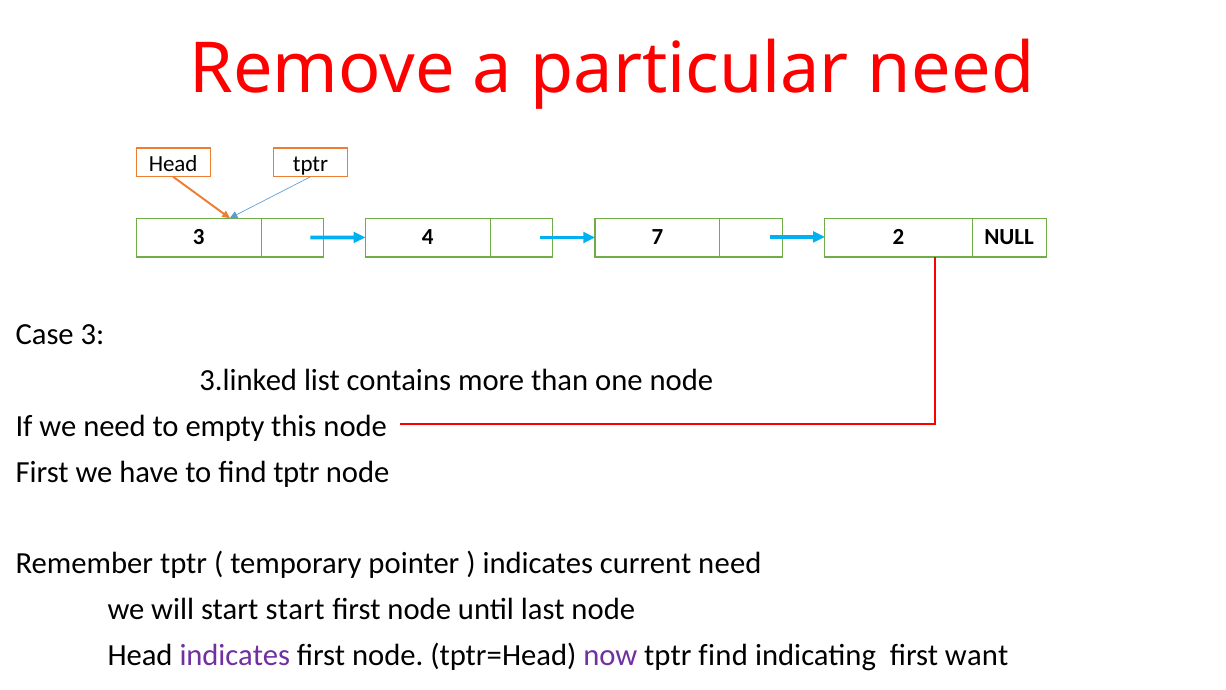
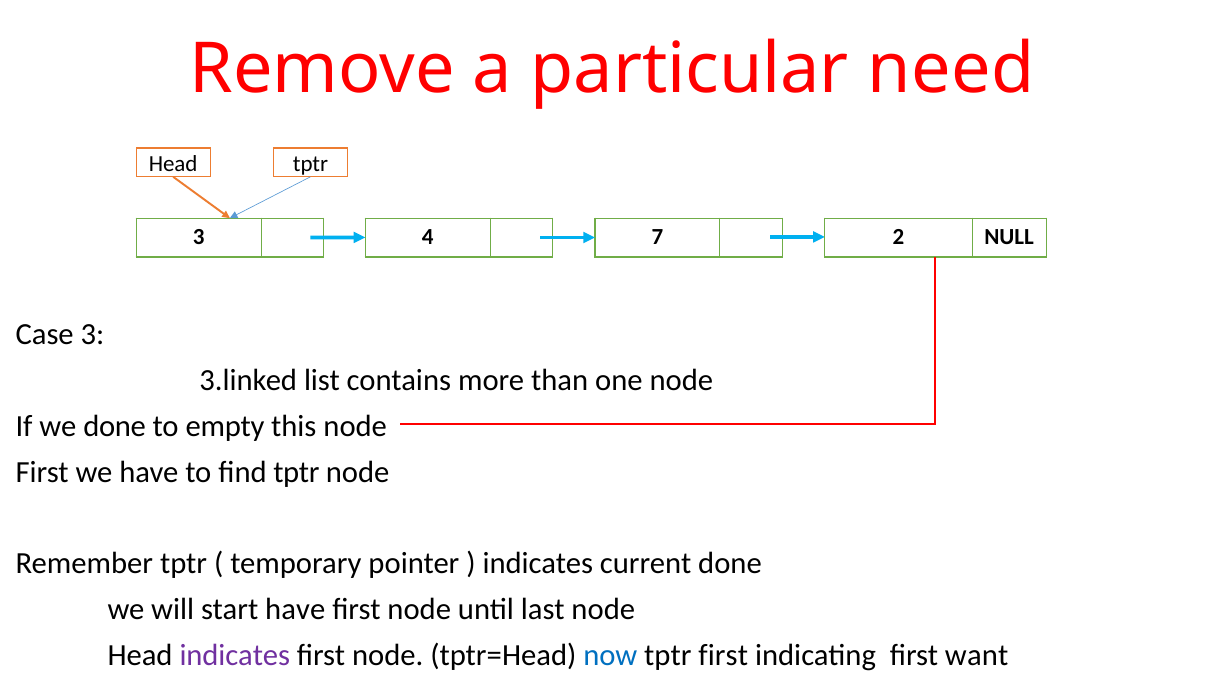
we need: need -> done (115, 426)
current need: need -> done (730, 563)
start start: start -> have (295, 609)
now colour: purple -> blue (610, 655)
tptr find: find -> first (723, 655)
